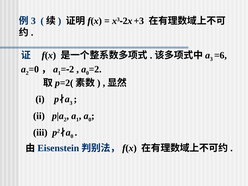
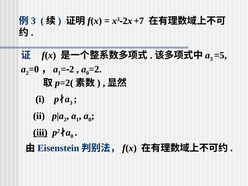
+3: +3 -> +7 (139, 21)
=6: =6 -> =5 (220, 55)
iii underline: none -> present (40, 133)
